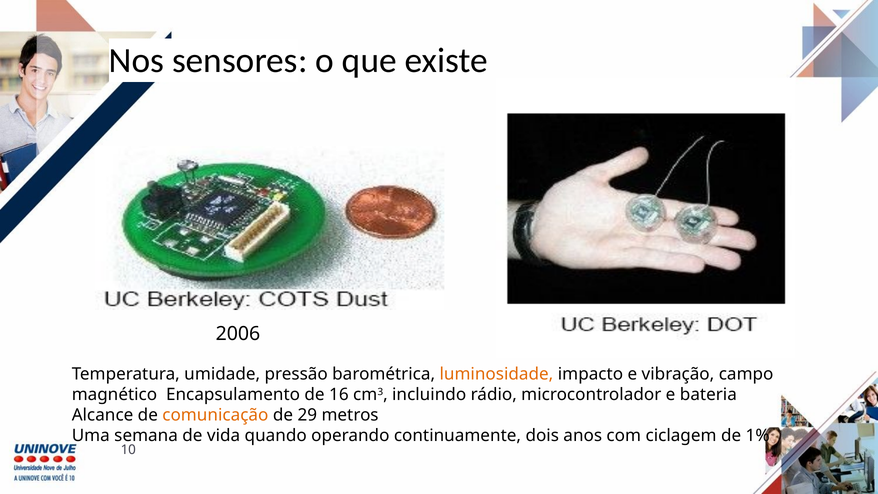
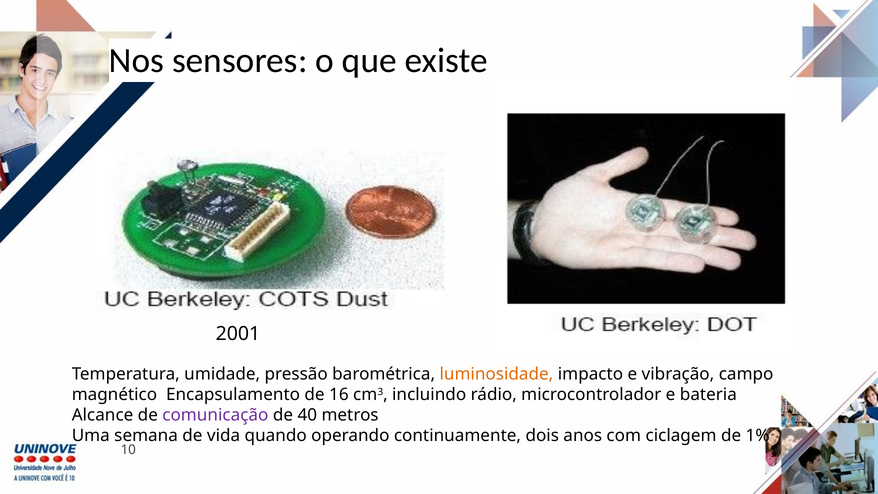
2006: 2006 -> 2001 (238, 334)
comunicação colour: orange -> purple (215, 415)
29: 29 -> 40 (307, 415)
